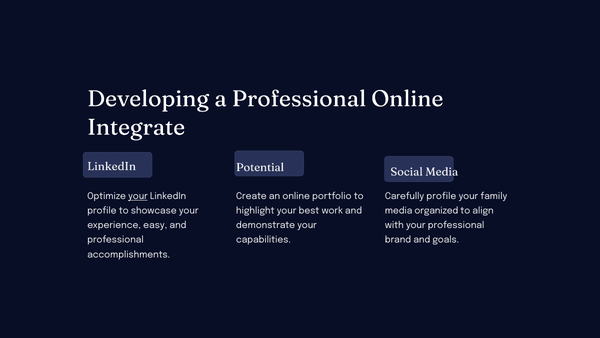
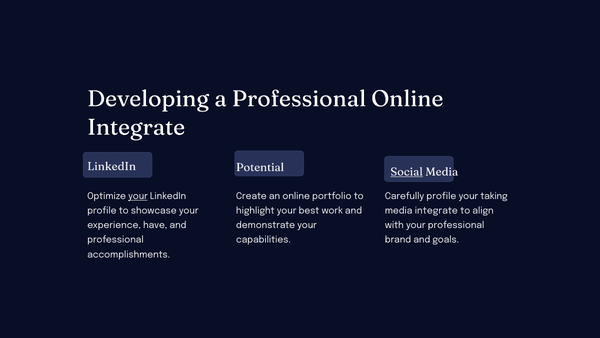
Social underline: none -> present (407, 171)
family: family -> taking (494, 196)
media organized: organized -> integrate (436, 210)
easy: easy -> have (155, 225)
